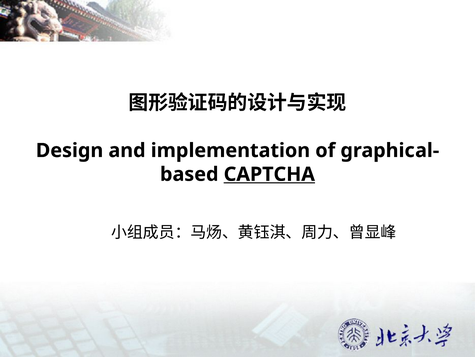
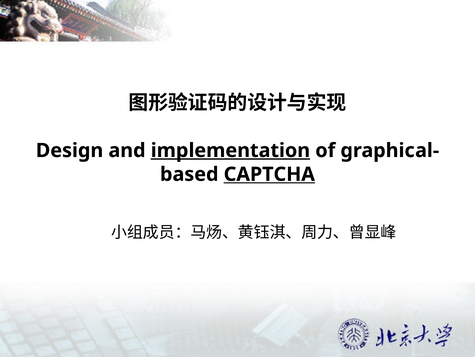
implementation underline: none -> present (230, 150)
